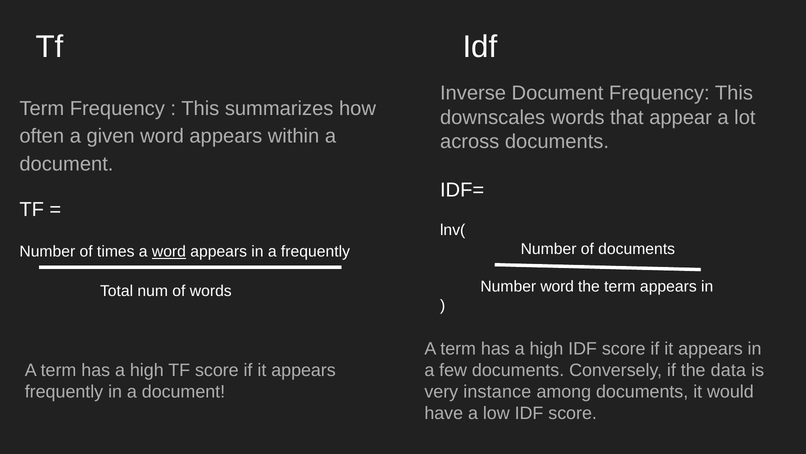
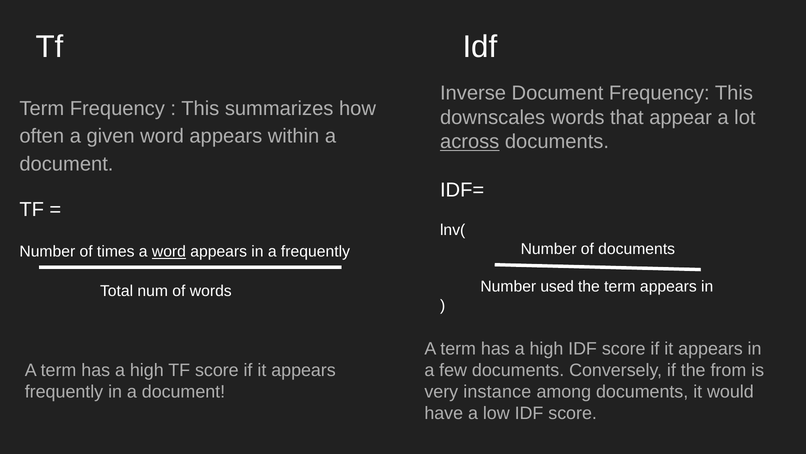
across underline: none -> present (470, 142)
Number word: word -> used (557, 286)
data: data -> from (728, 370)
